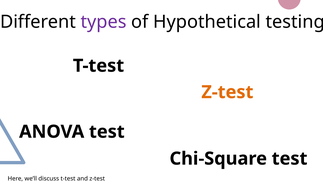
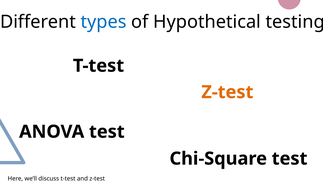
types colour: purple -> blue (104, 22)
